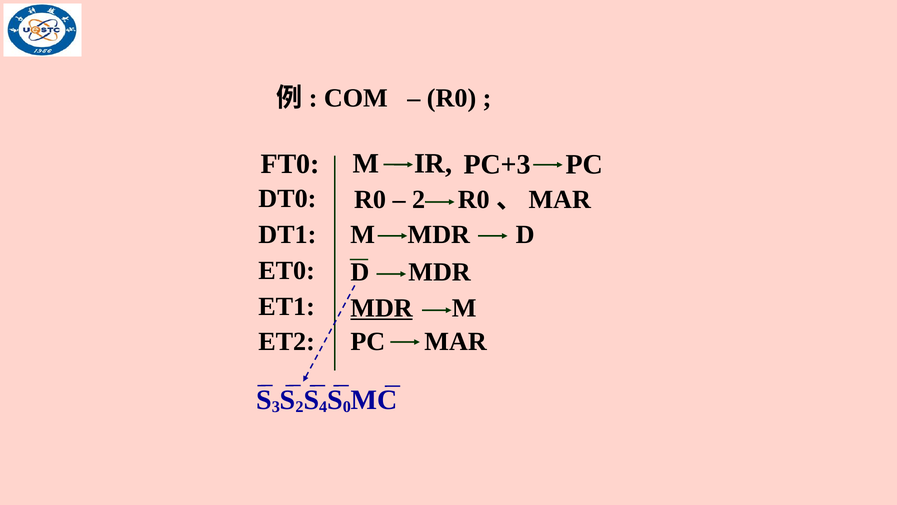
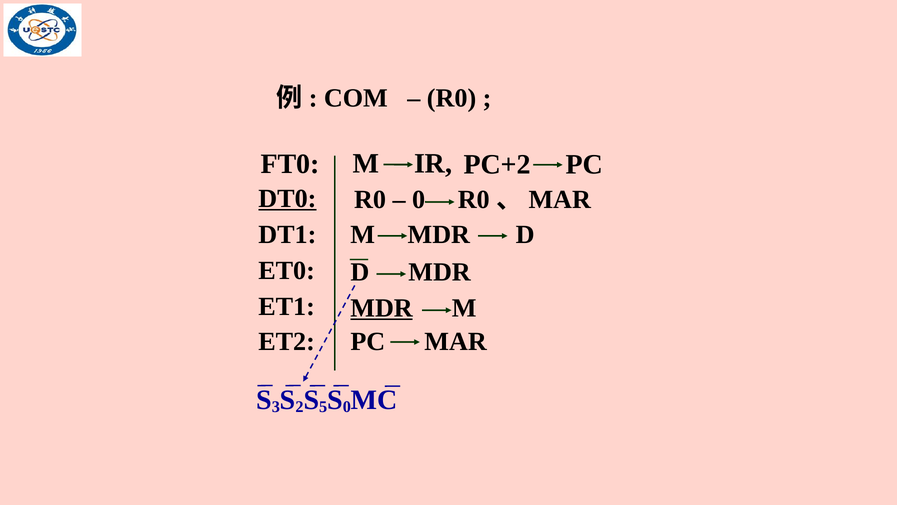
PC+3: PC+3 -> PC+2 (497, 164)
DT0 underline: none -> present (287, 198)
2: 2 -> 0 (419, 200)
4: 4 -> 5 (323, 407)
